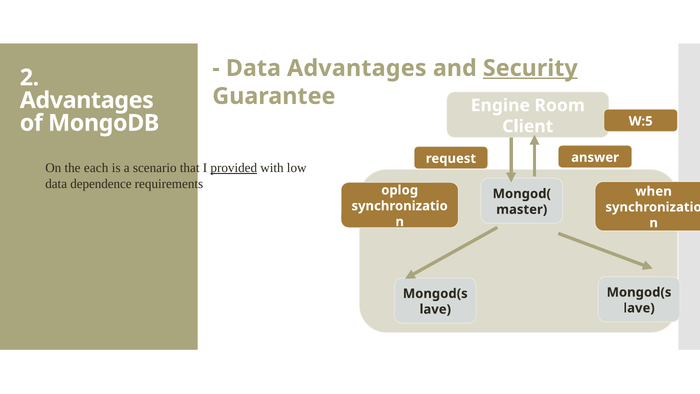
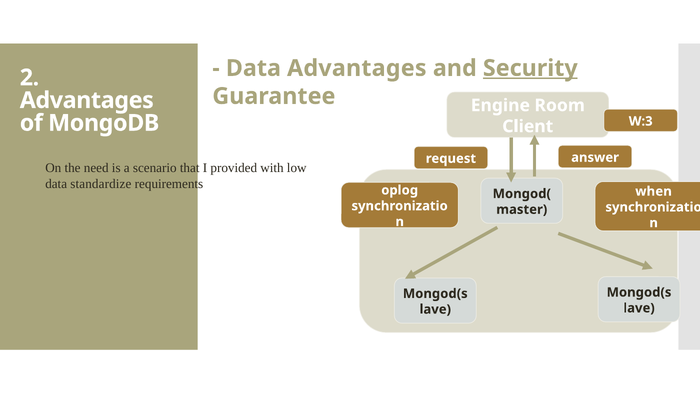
W:5: W:5 -> W:3 (641, 121)
each: each -> need (96, 168)
provided underline: present -> none (234, 168)
dependence: dependence -> standardize (101, 184)
